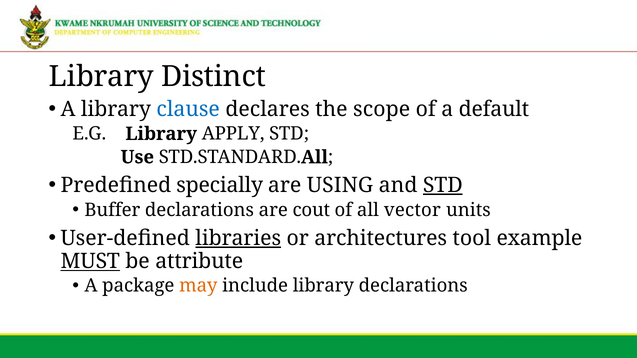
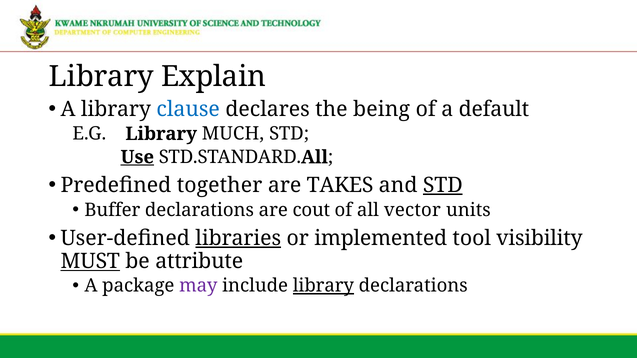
Distinct: Distinct -> Explain (213, 77)
scope: scope -> being (382, 109)
APPLY: APPLY -> MUCH (233, 134)
Use underline: none -> present (137, 157)
specially: specially -> together (220, 185)
USING: USING -> TAKES (340, 185)
architectures: architectures -> implemented (381, 238)
example: example -> visibility (539, 238)
may colour: orange -> purple (198, 286)
library underline: none -> present (323, 286)
